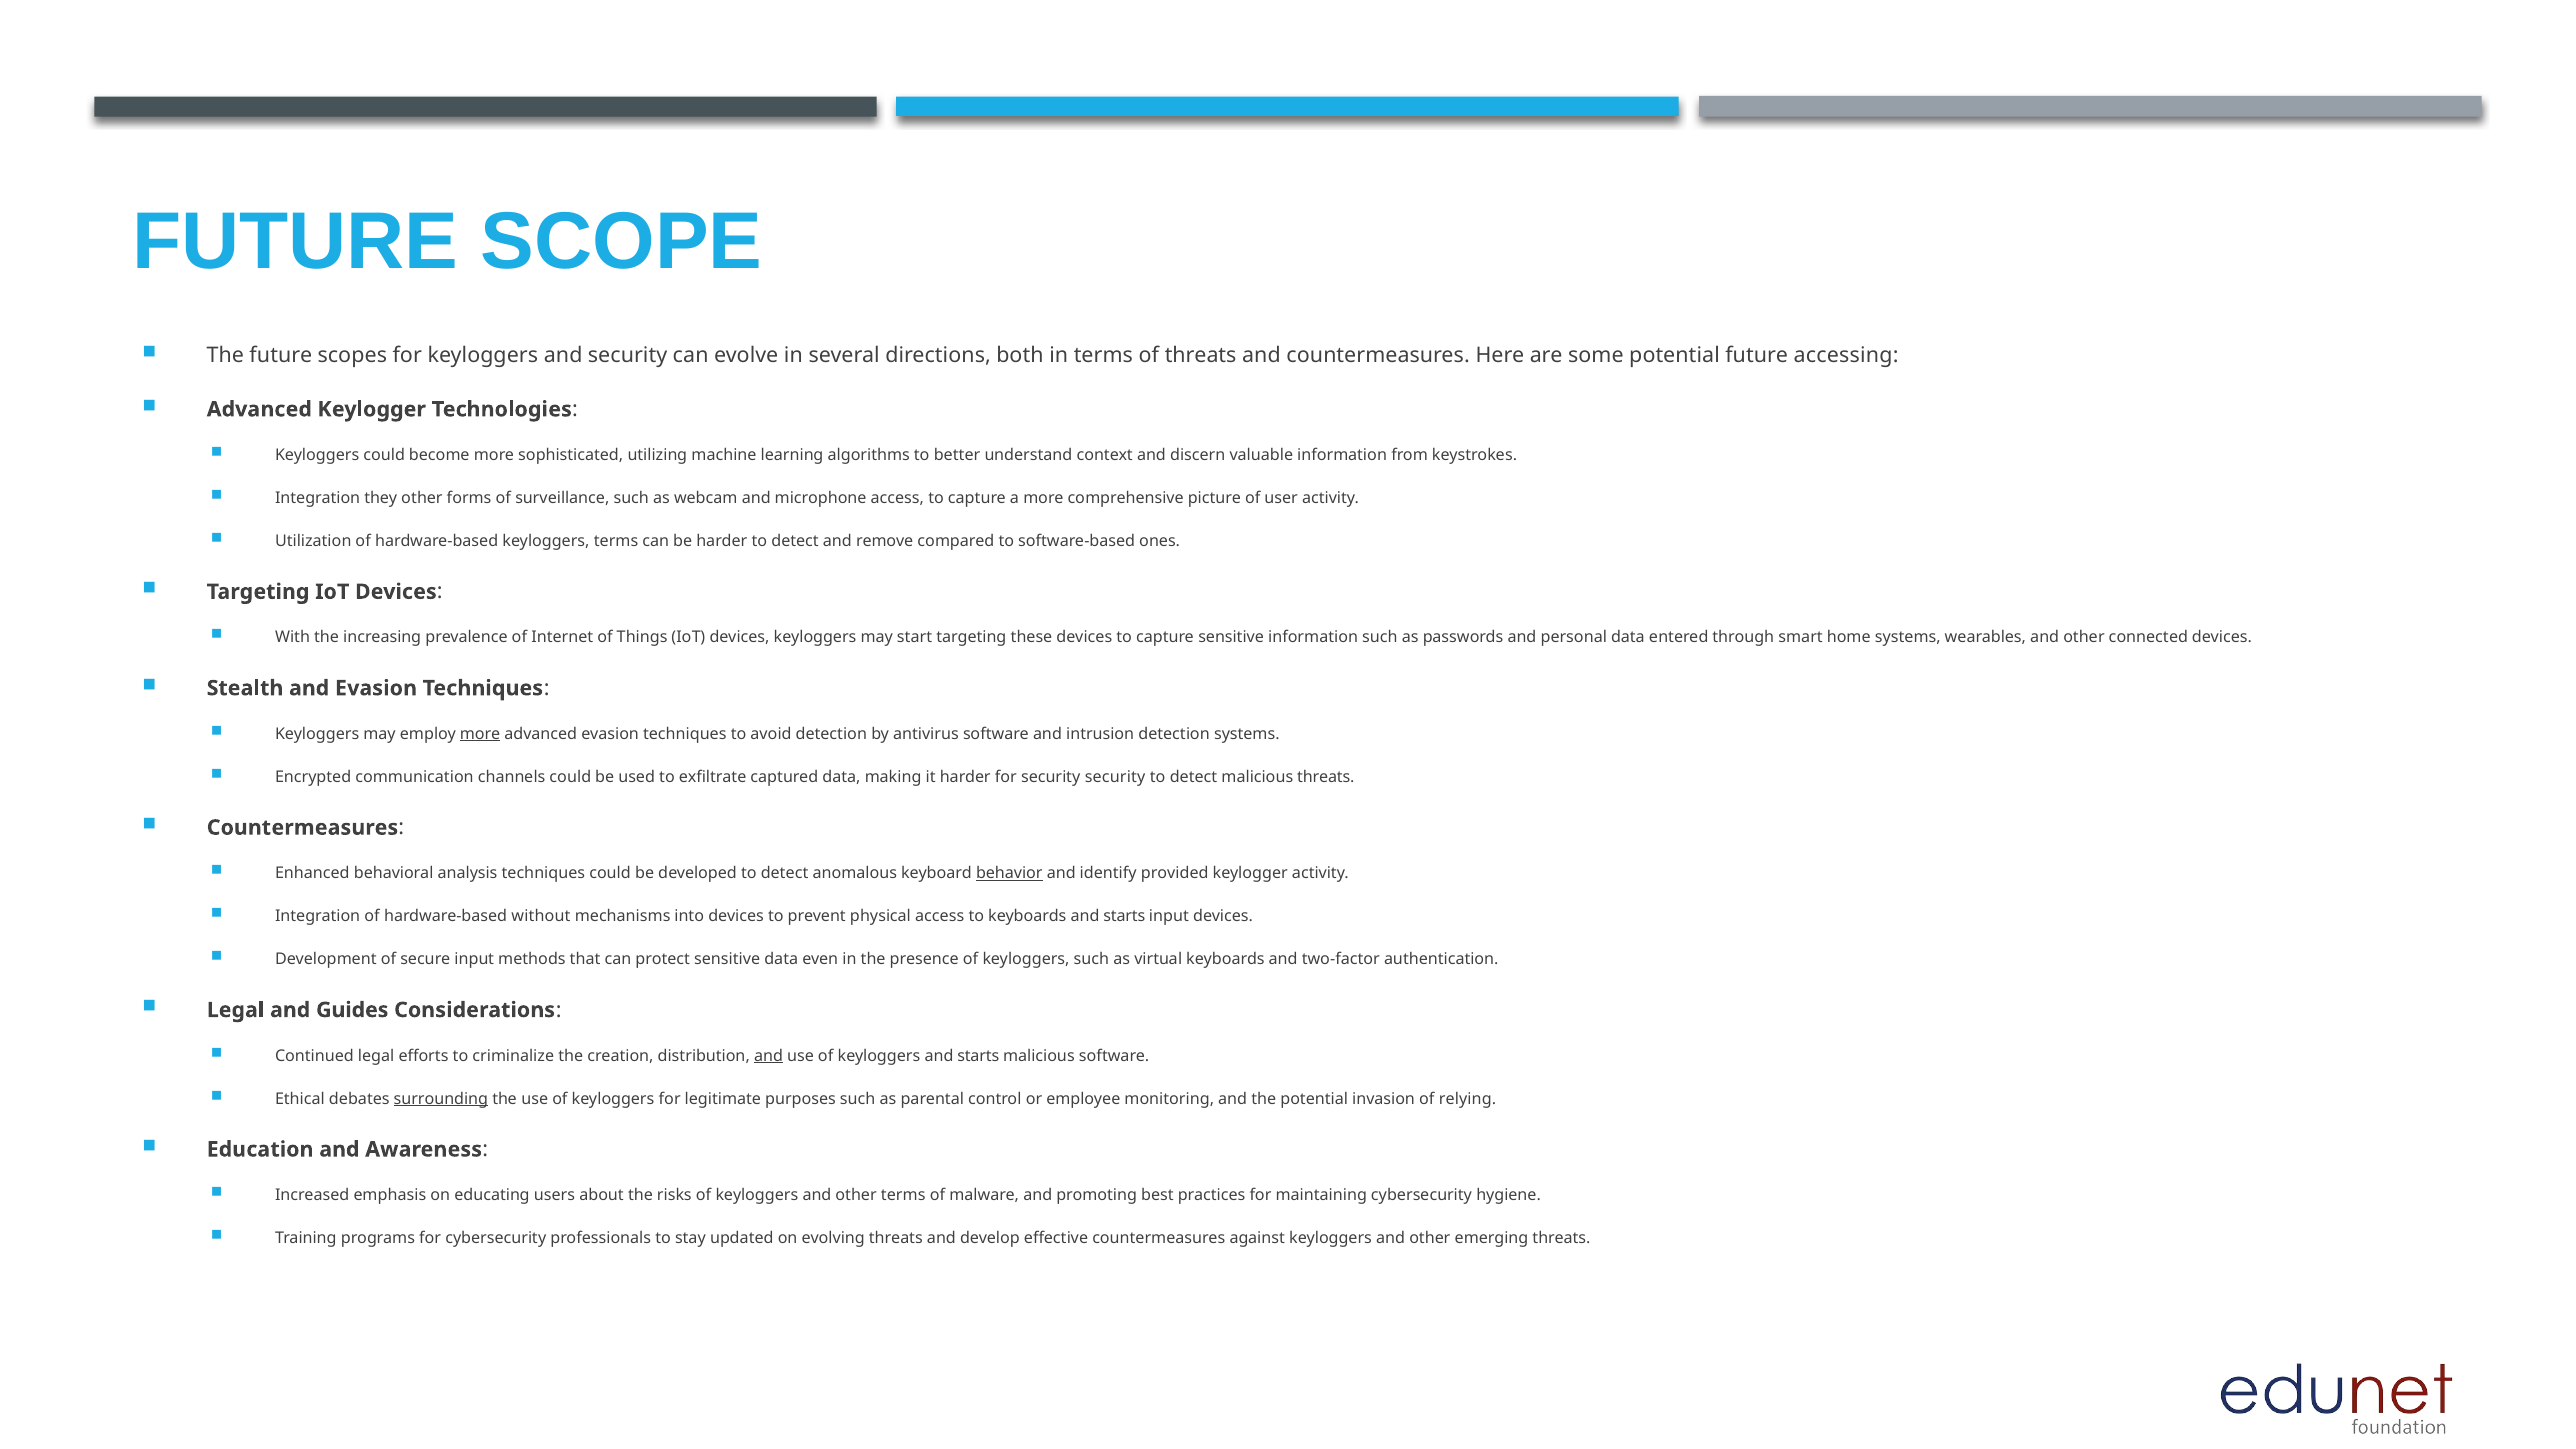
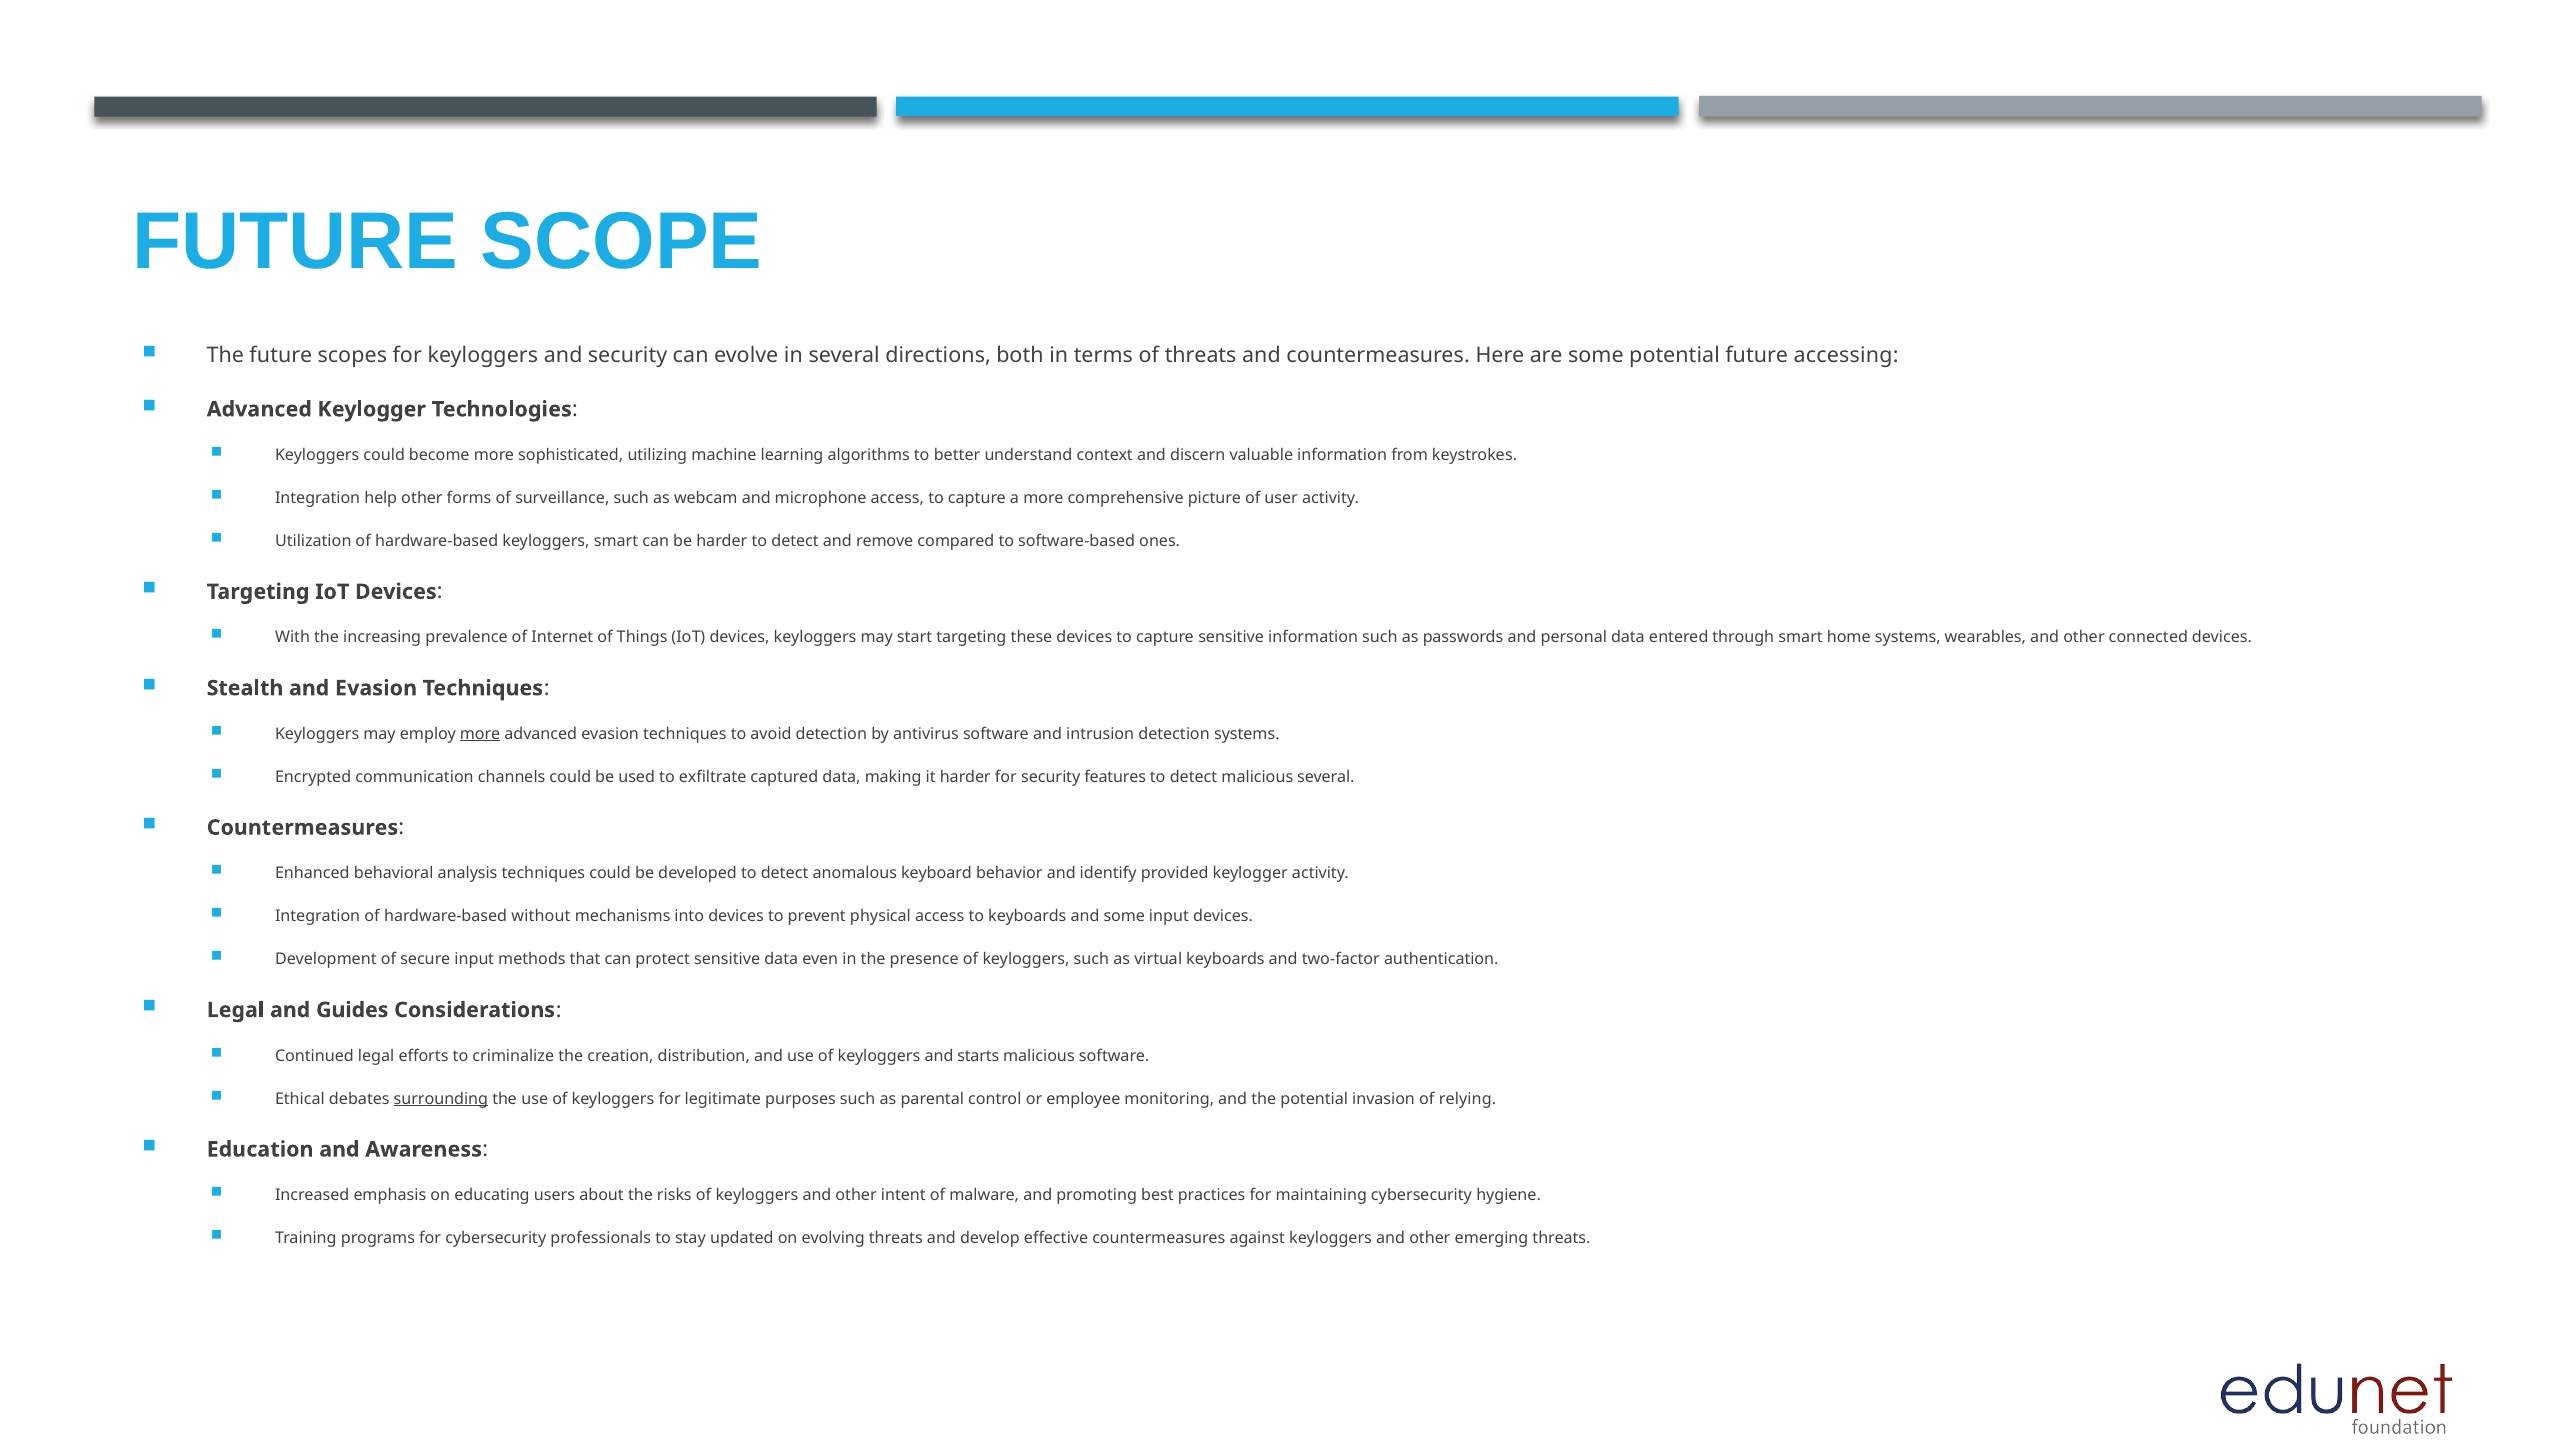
they: they -> help (381, 498)
keyloggers terms: terms -> smart (616, 541)
security security: security -> features (1115, 777)
malicious threats: threats -> several (1326, 777)
behavior underline: present -> none (1009, 873)
keyboards and starts: starts -> some (1124, 916)
and underline: present -> none (769, 1056)
other terms: terms -> intent (903, 1195)
